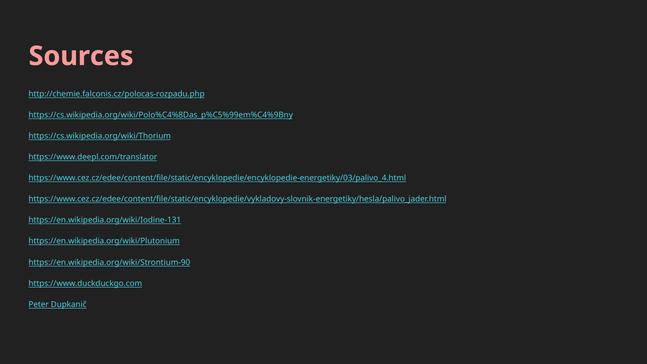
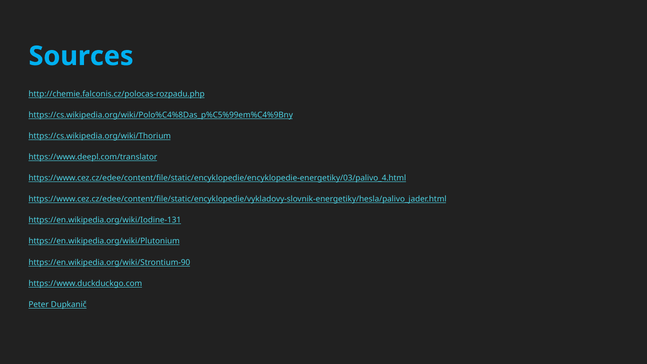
Sources colour: pink -> light blue (81, 56)
